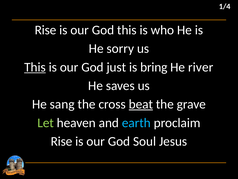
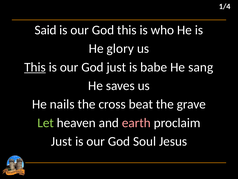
Rise: Rise -> Said (46, 30)
sorry: sorry -> glory (120, 48)
bring: bring -> babe (154, 67)
river: river -> sang (201, 67)
sang: sang -> nails (62, 104)
beat underline: present -> none (141, 104)
earth colour: light blue -> pink (136, 122)
Rise: Rise -> Just (61, 141)
